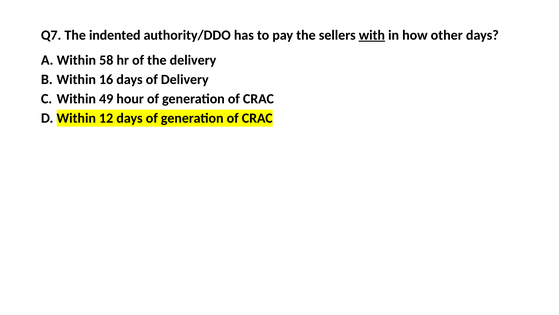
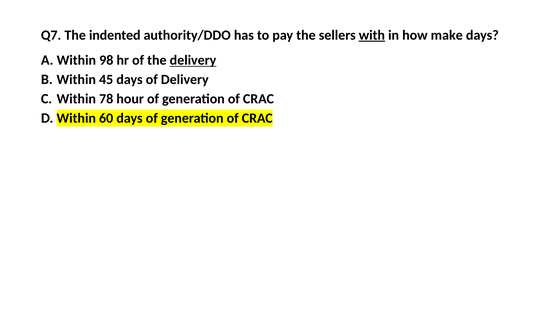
other: other -> make (447, 35)
58: 58 -> 98 (106, 60)
delivery underline: none -> present (193, 60)
16: 16 -> 45 (106, 80)
49: 49 -> 78 (106, 99)
12: 12 -> 60 (106, 118)
